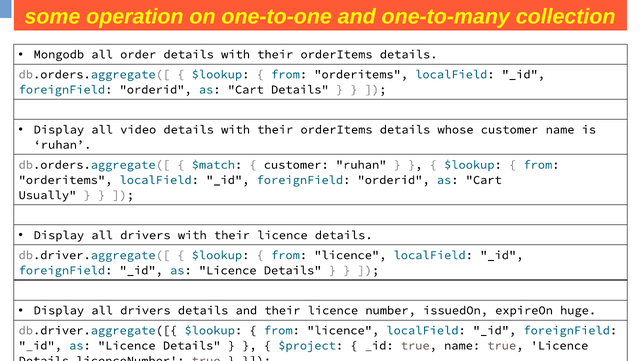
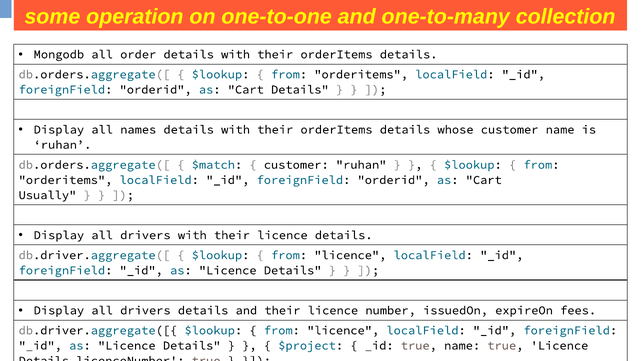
video: video -> names (138, 129)
huge: huge -> fees (578, 310)
